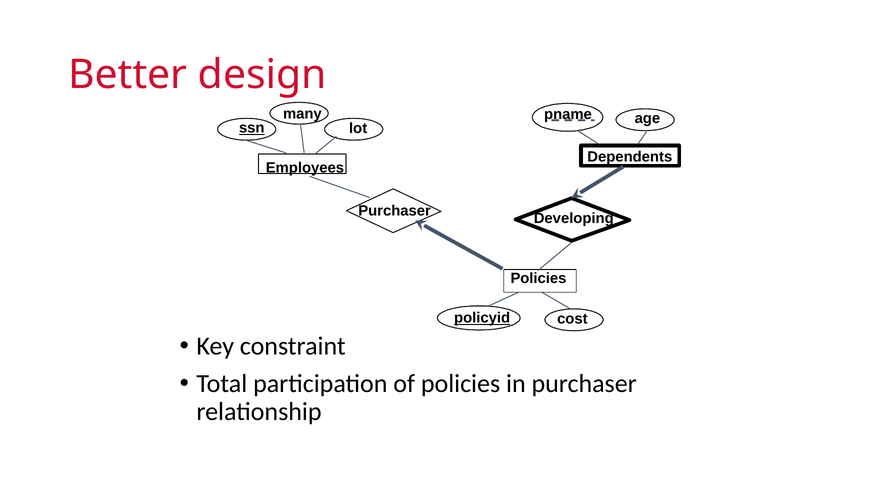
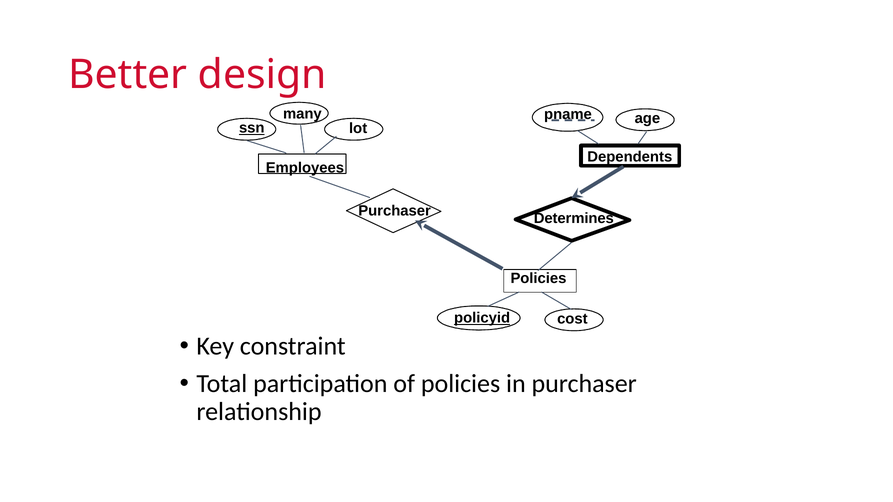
Developing: Developing -> Determines (574, 219)
